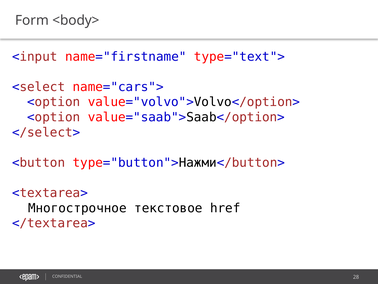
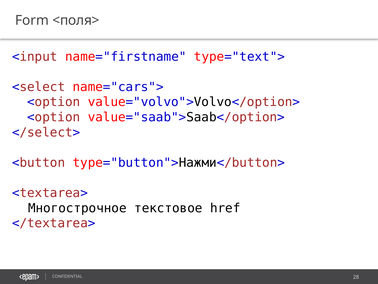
<body>: <body> -> <поля> (76, 20)
